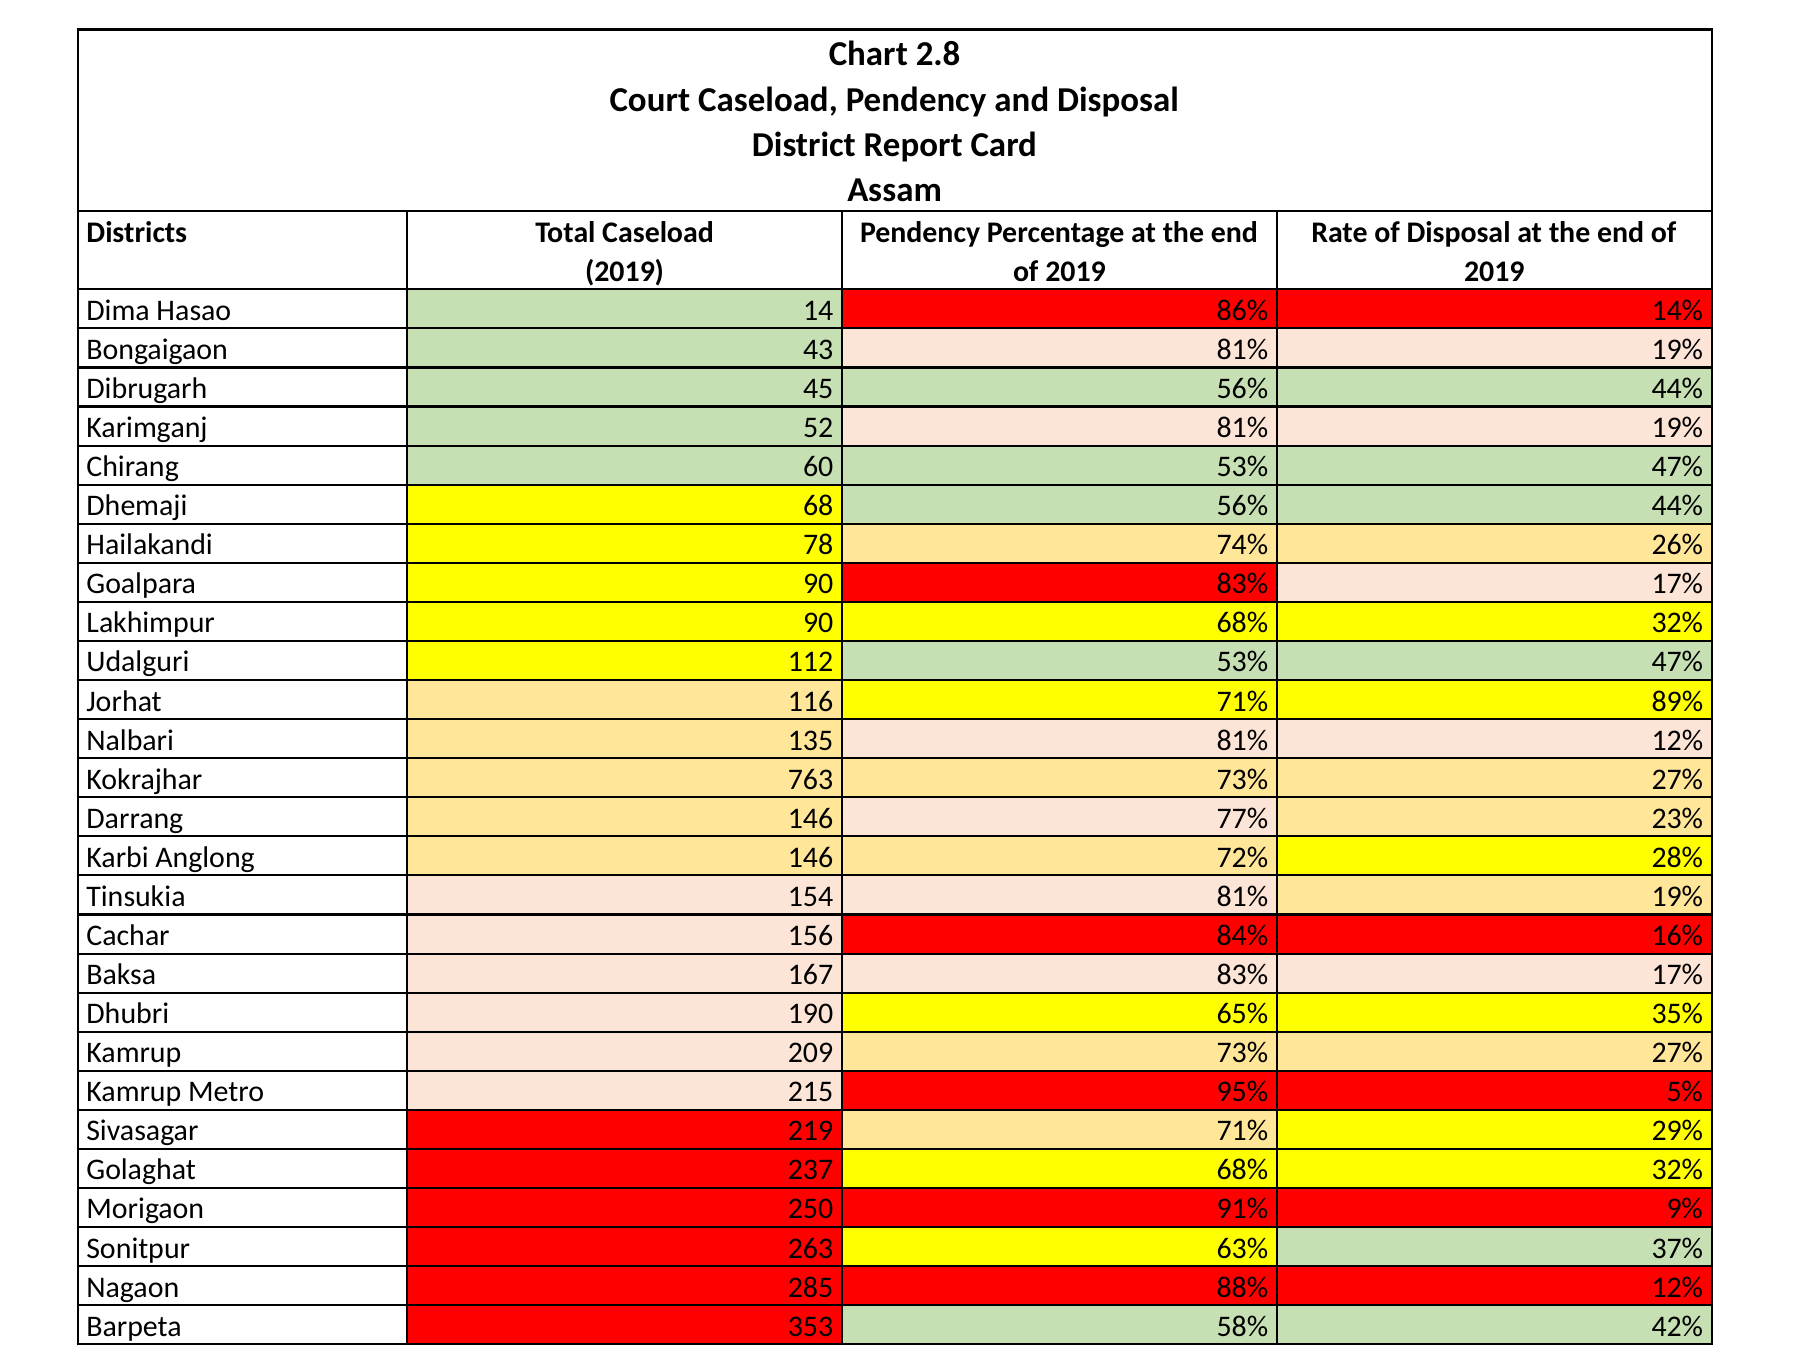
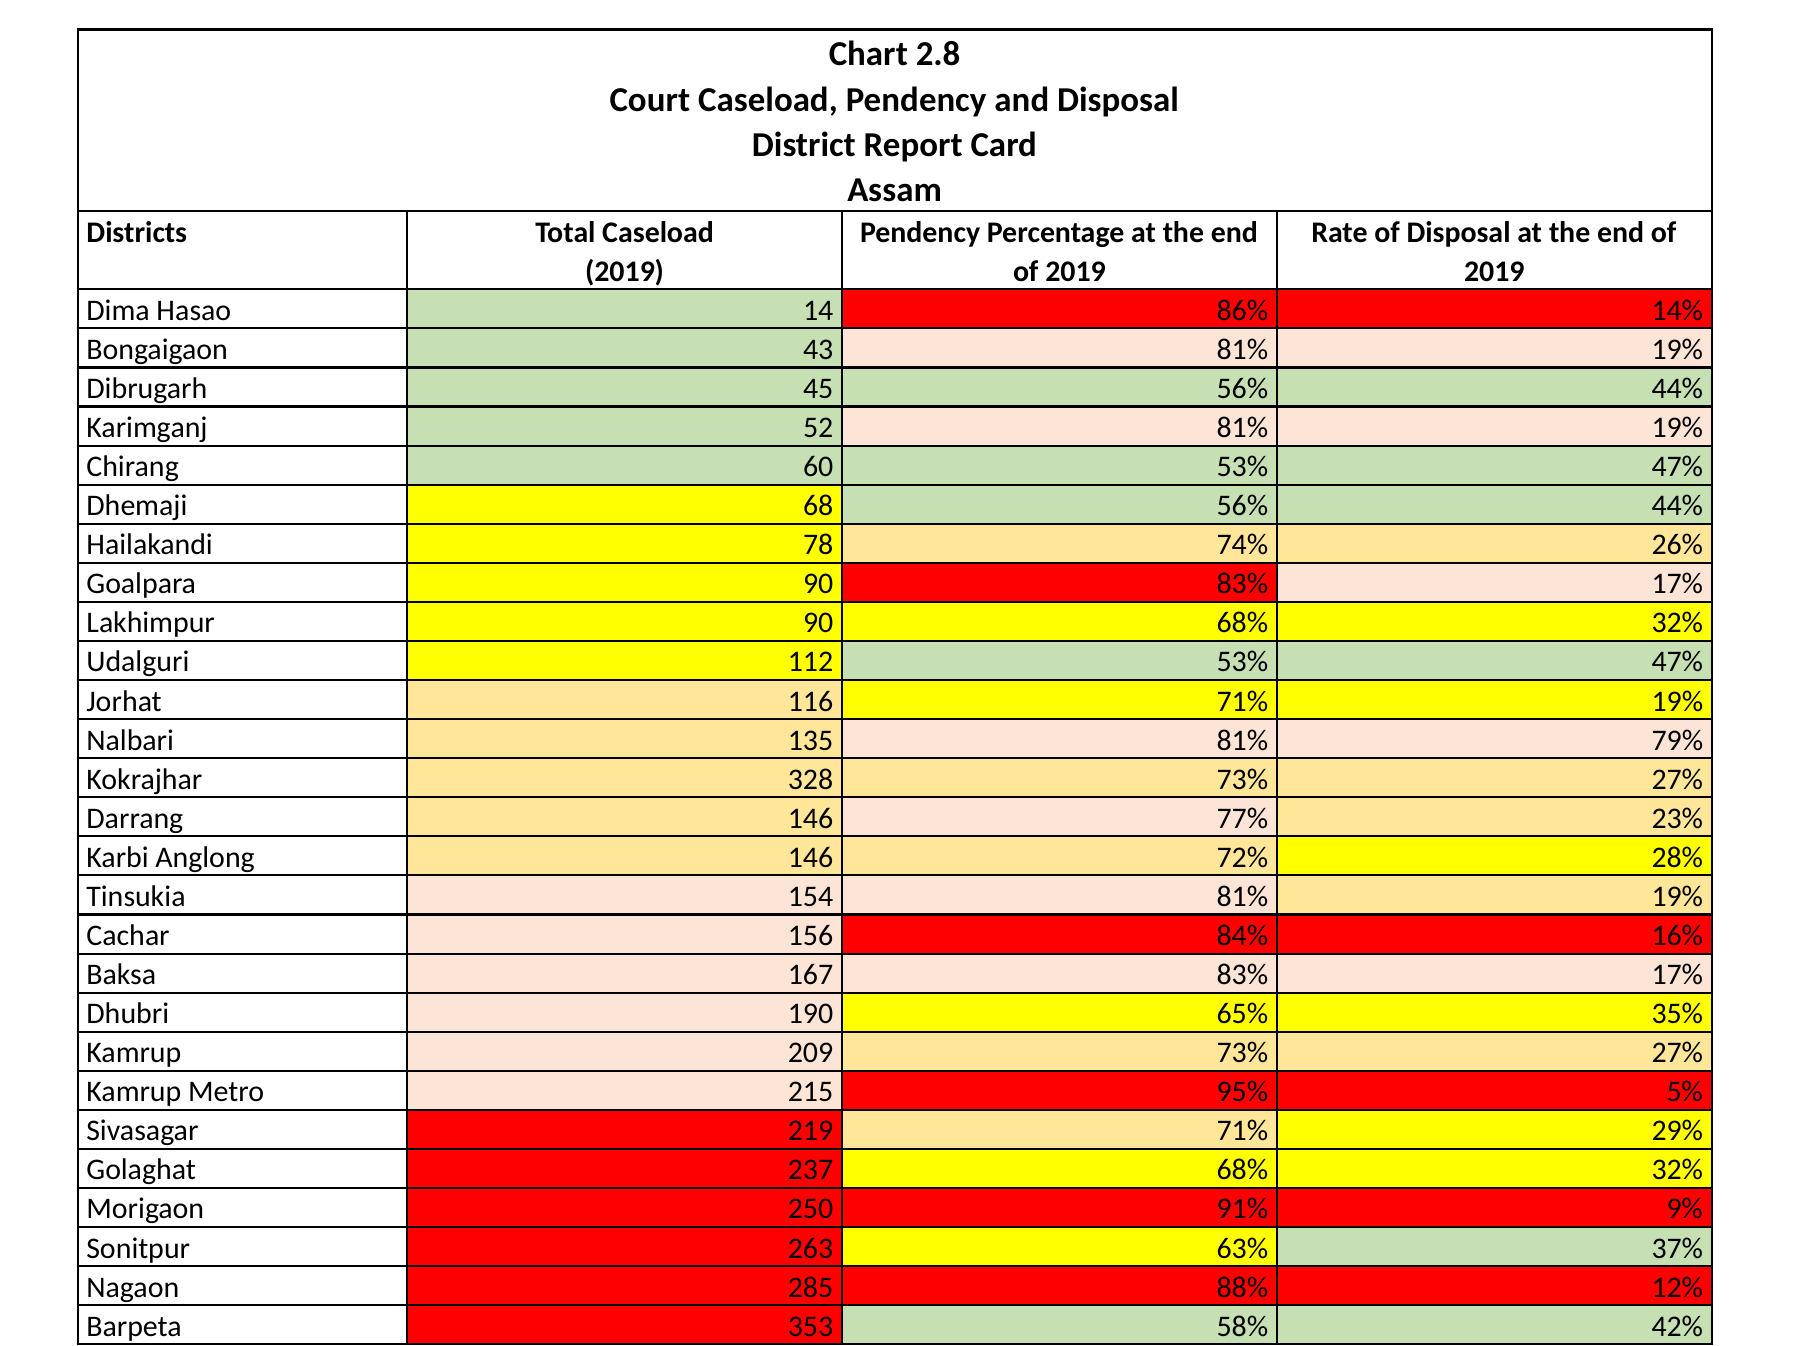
71% 89%: 89% -> 19% (1677, 701)
81% 12%: 12% -> 79% (1677, 740)
763: 763 -> 328 (811, 779)
